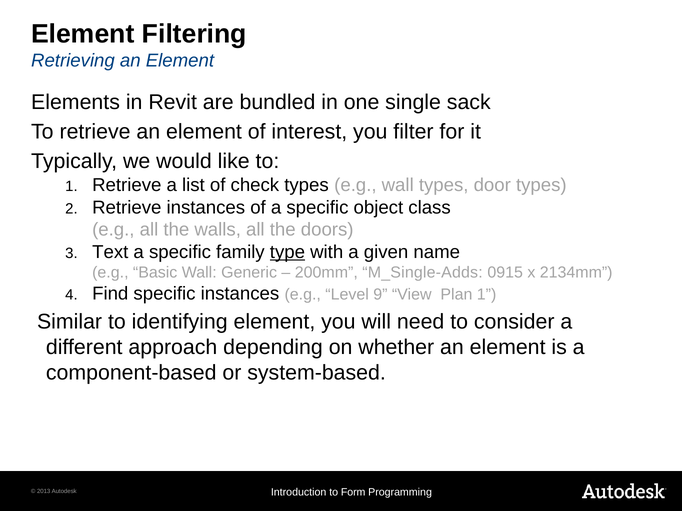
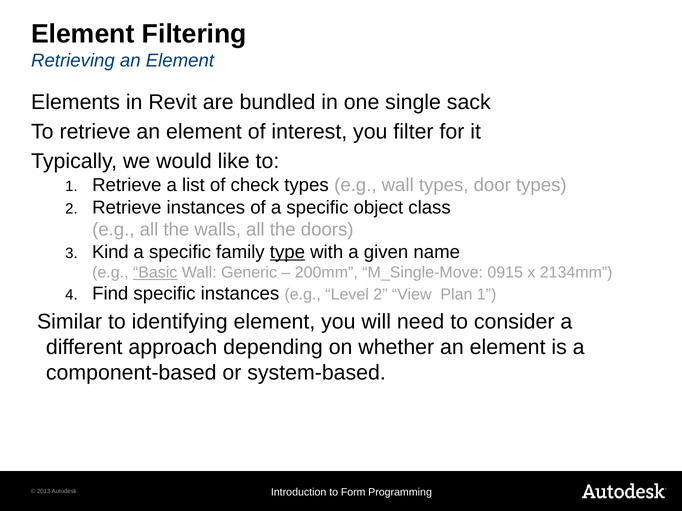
Text: Text -> Kind (110, 252)
Basic underline: none -> present (155, 273)
M_Single-Adds: M_Single-Adds -> M_Single-Move (423, 273)
Level 9: 9 -> 2 (380, 295)
